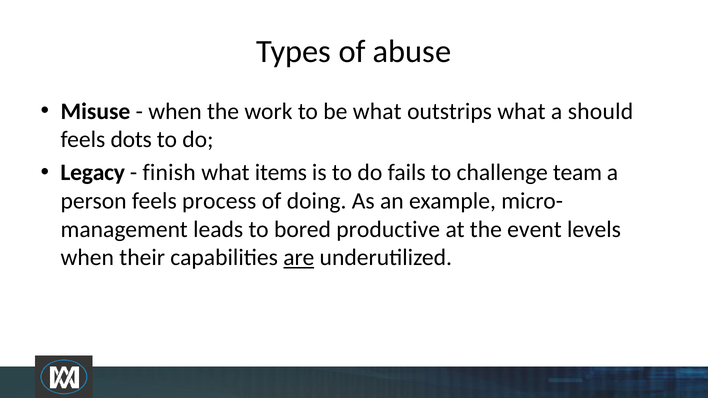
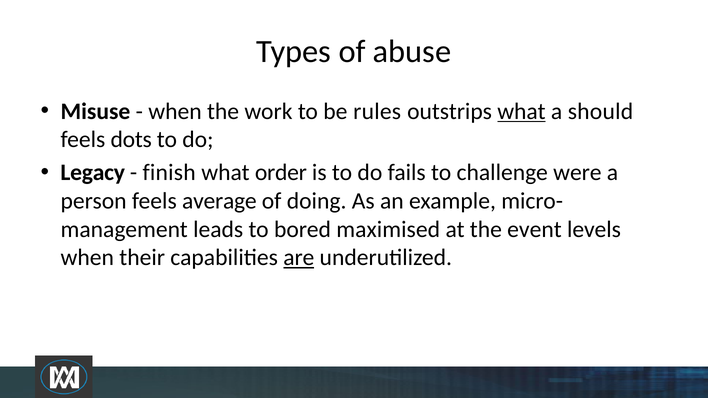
be what: what -> rules (377, 111)
what underline: none -> present (521, 111)
items: items -> order (281, 173)
team: team -> were (577, 173)
process: process -> average (219, 201)
productive: productive -> maximised (388, 229)
